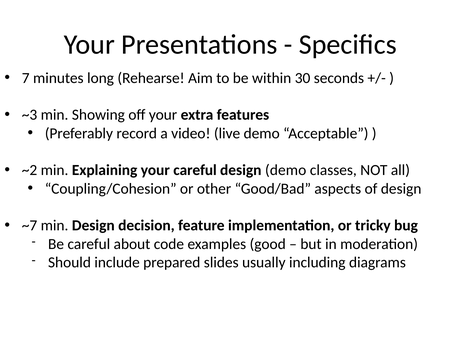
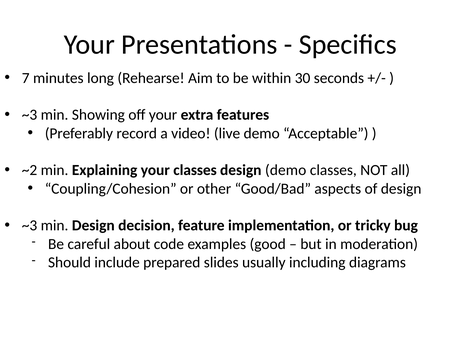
your careful: careful -> classes (195, 170)
~7: ~7 -> ~3 (30, 225)
